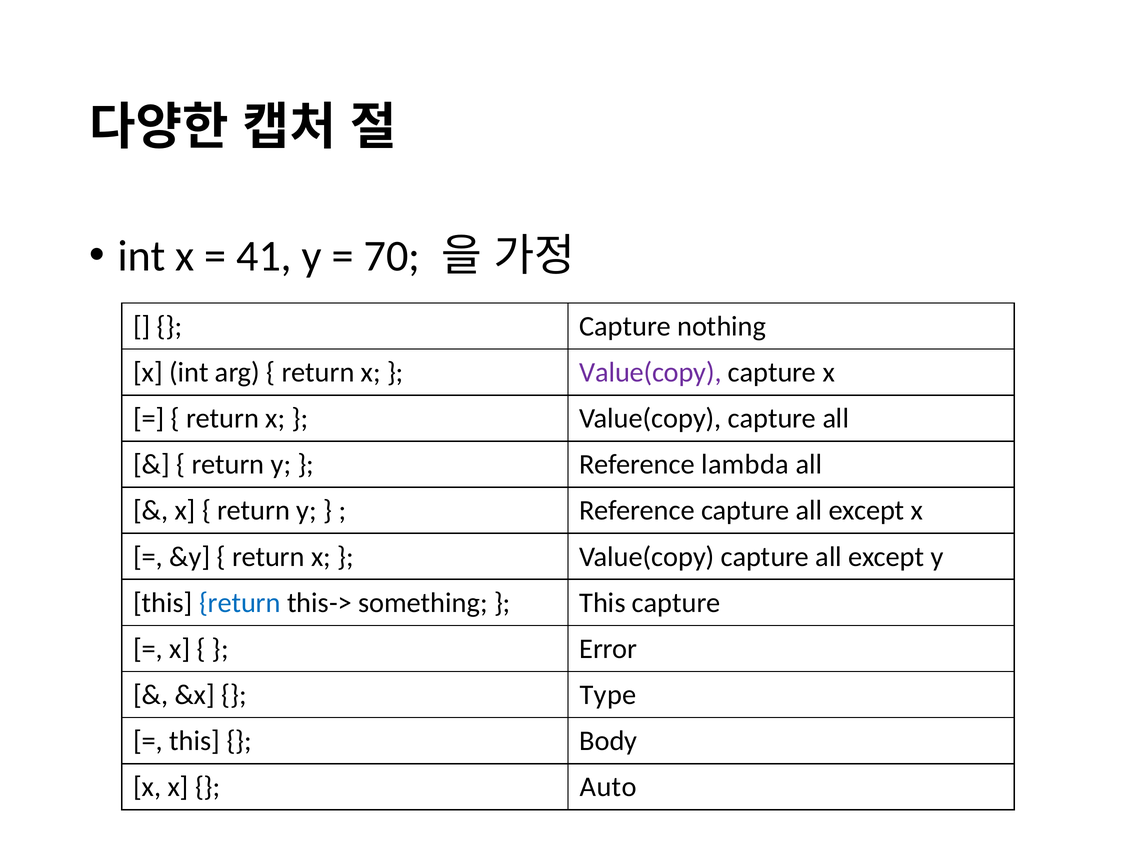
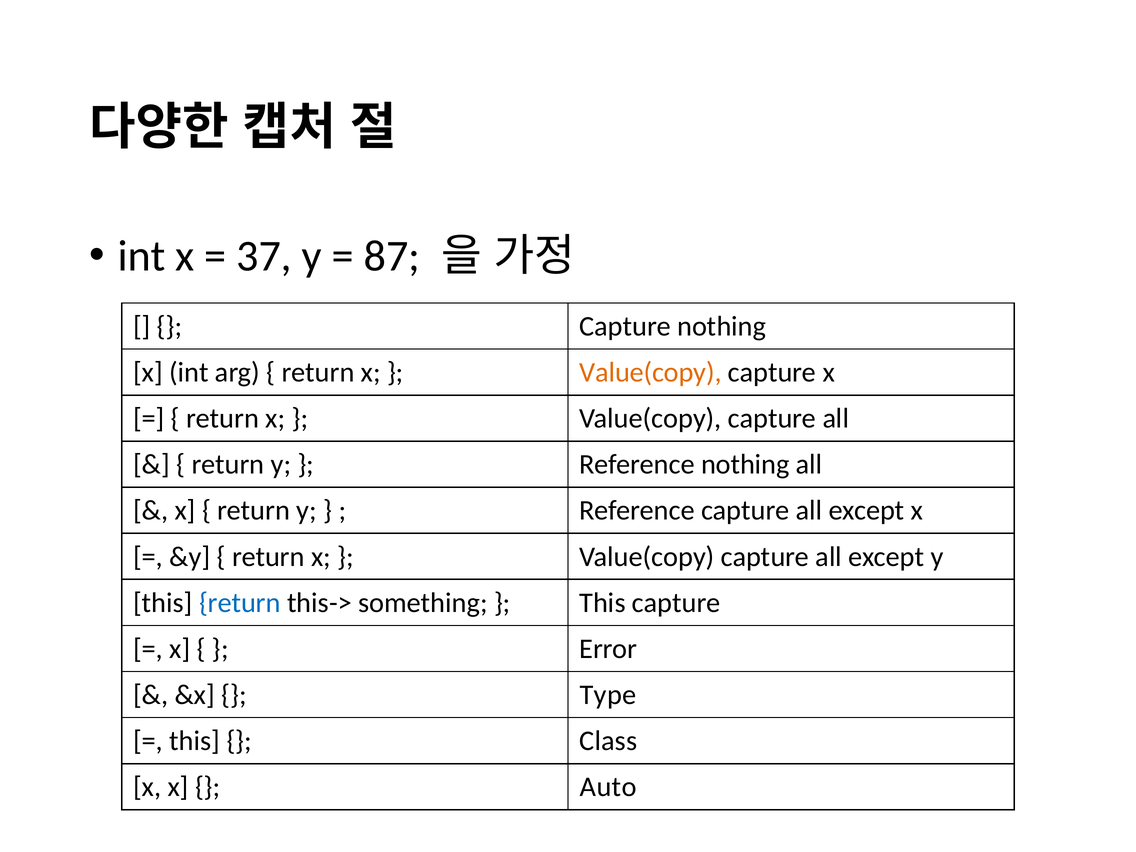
41: 41 -> 37 (264, 256)
70: 70 -> 87 (392, 256)
Value(copy colour: purple -> orange (650, 372)
Reference lambda: lambda -> nothing (745, 465)
Body: Body -> Class (608, 741)
